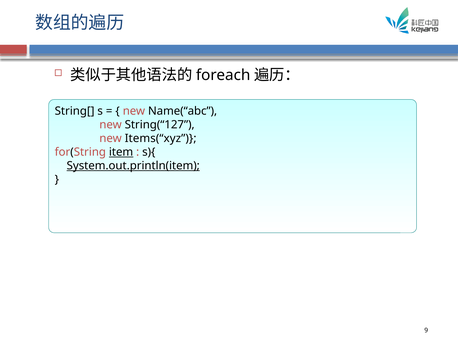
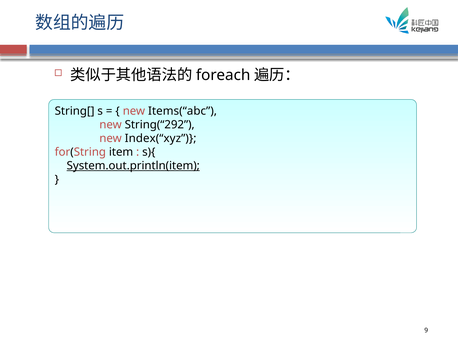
Name(“abc: Name(“abc -> Items(“abc (182, 111)
String(“127: String(“127 -> String(“292 (160, 125)
Items(“xyz: Items(“xyz -> Index(“xyz (161, 139)
item underline: present -> none (121, 152)
